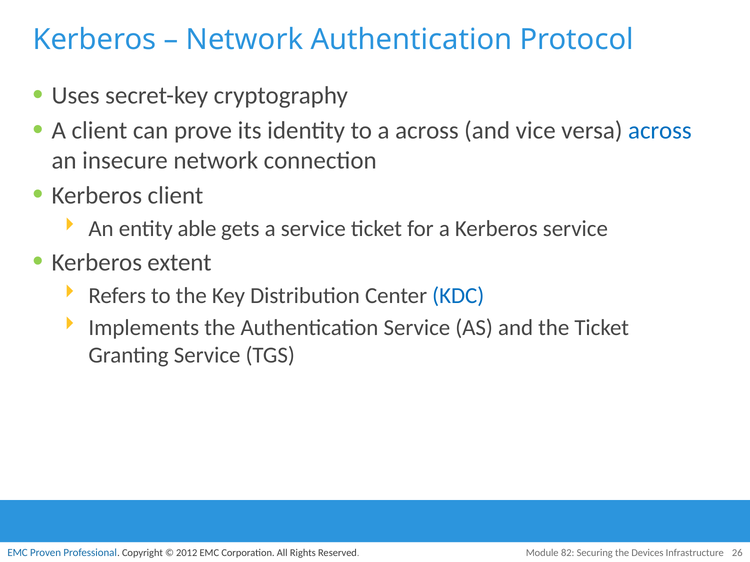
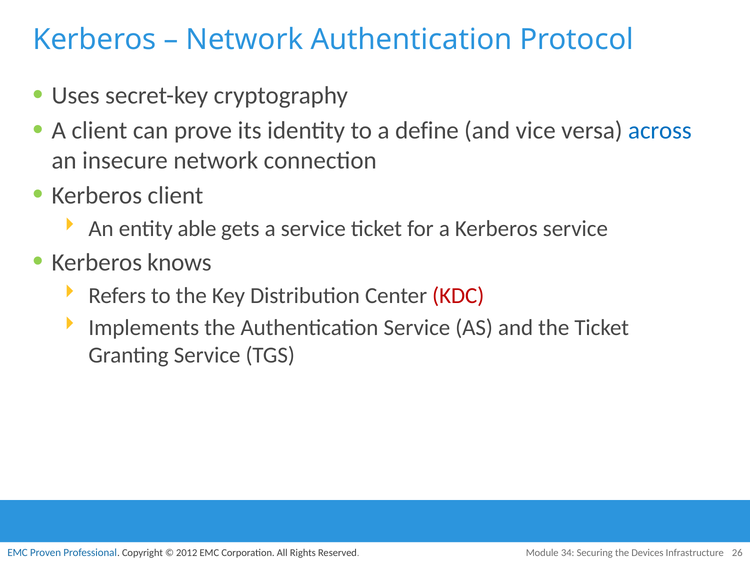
a across: across -> define (427, 130)
extent: extent -> knows (179, 263)
KDC colour: blue -> red (458, 296)
82: 82 -> 34 (568, 553)
